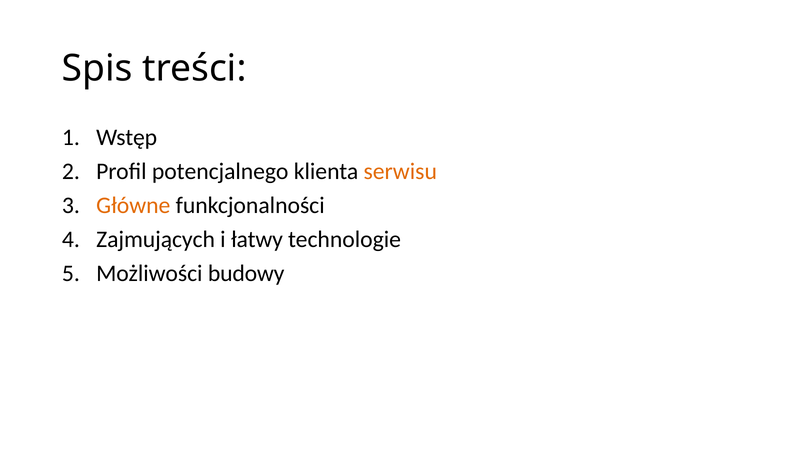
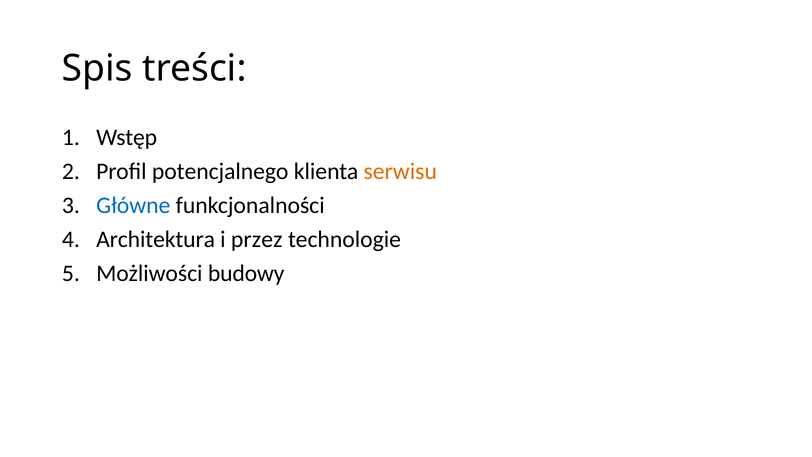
Główne colour: orange -> blue (133, 205)
Zajmujących: Zajmujących -> Architektura (156, 239)
łatwy: łatwy -> przez (257, 239)
